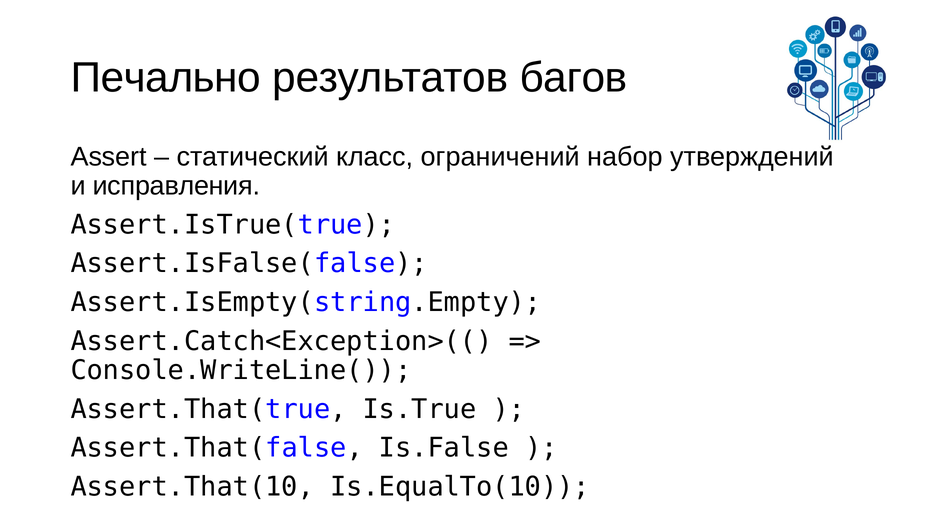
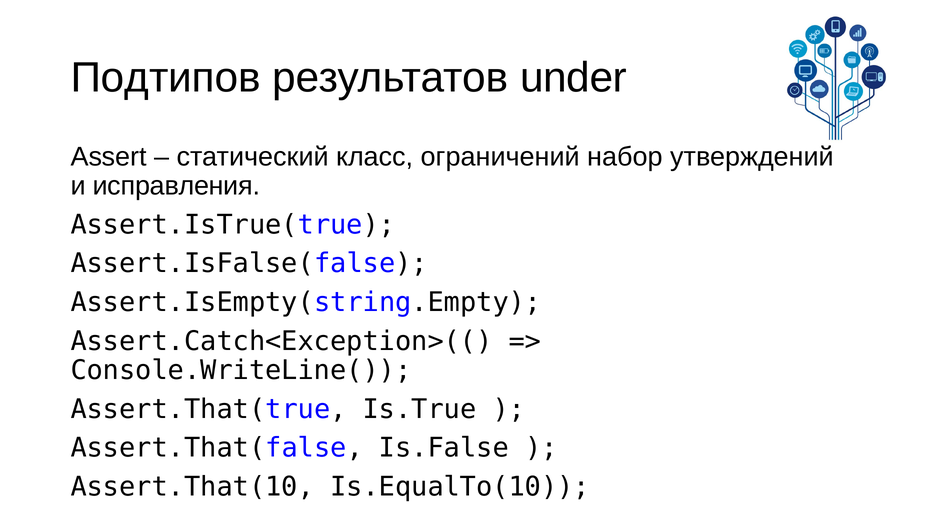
Печально: Печально -> Подтипов (166, 78)
багов: багов -> under (573, 78)
